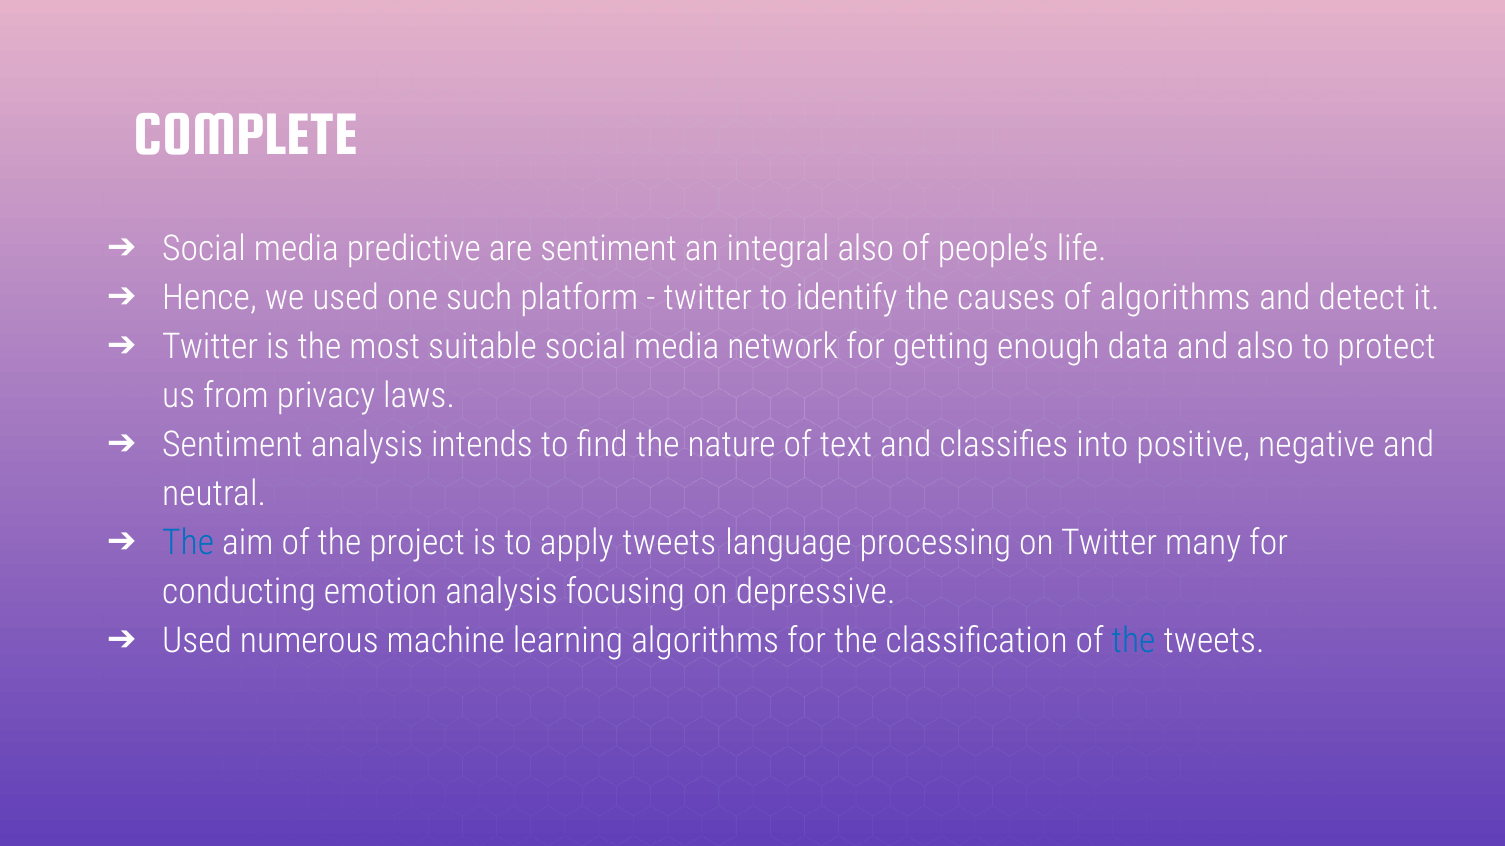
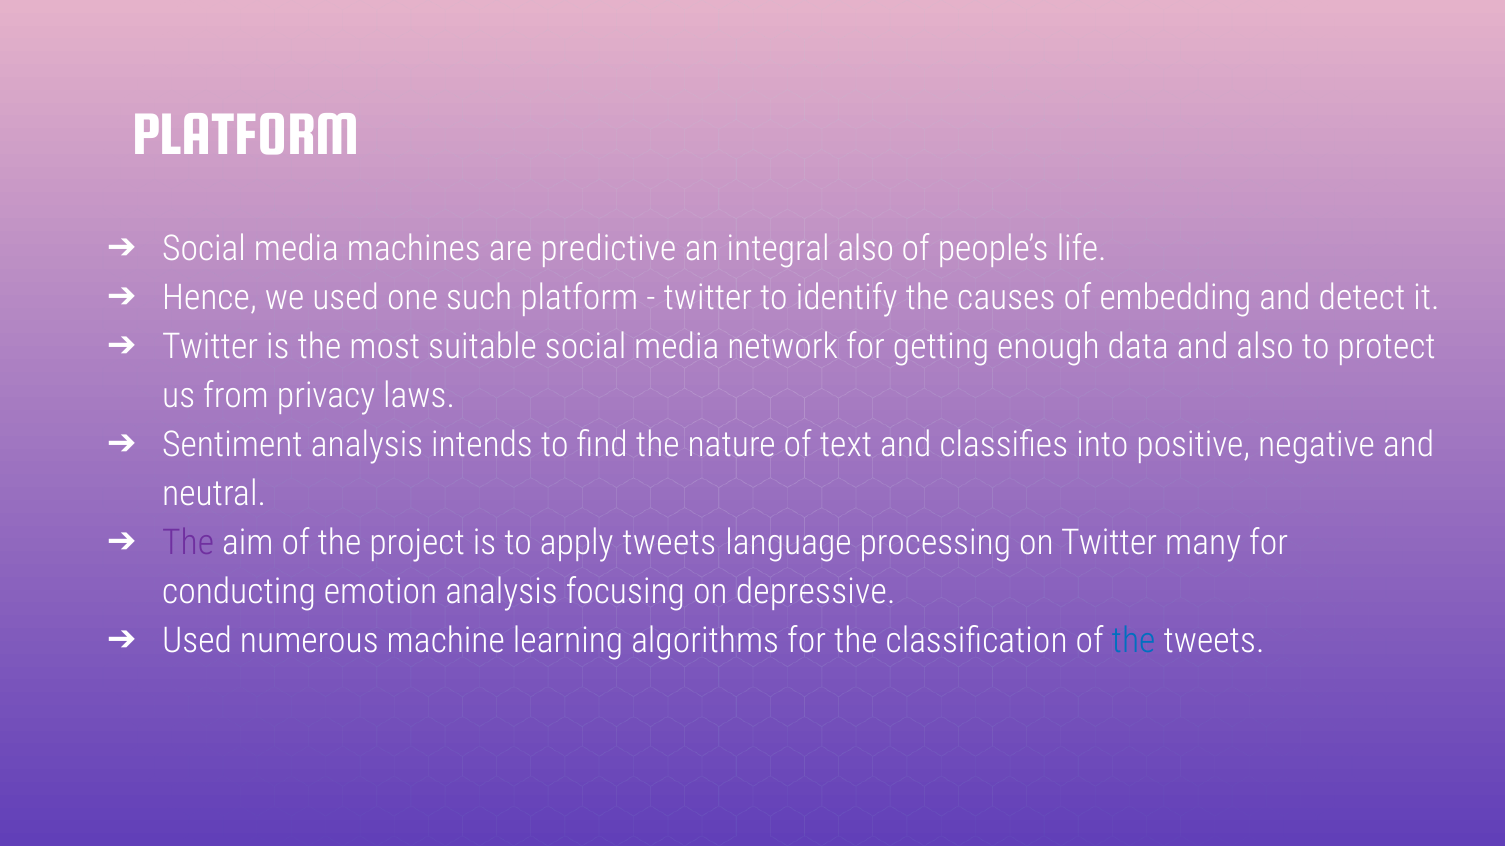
COMPLETE: COMPLETE -> PLATFORM (246, 134)
predictive: predictive -> machines (414, 249)
are sentiment: sentiment -> predictive (608, 249)
of algorithms: algorithms -> embedding (1176, 298)
The colour: blue -> purple (188, 543)
